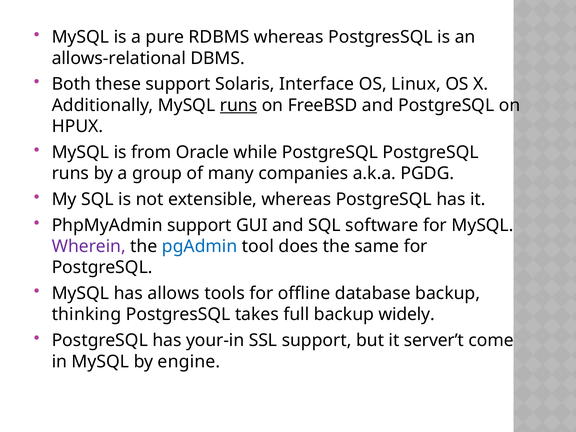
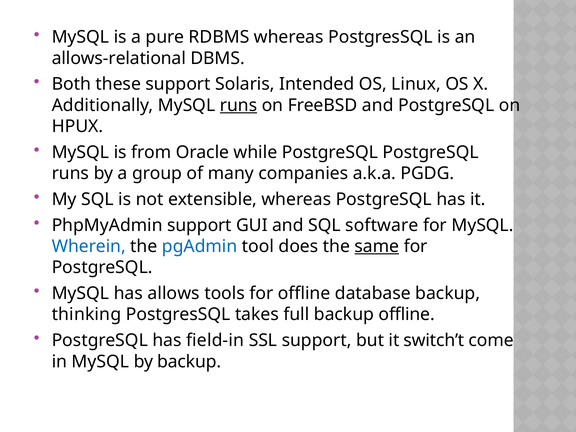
Interface: Interface -> Intended (317, 84)
Wherein colour: purple -> blue (89, 246)
same underline: none -> present (377, 246)
backup widely: widely -> offline (407, 315)
your-in: your-in -> field-in (215, 340)
server’t: server’t -> switch’t (434, 340)
by engine: engine -> backup (189, 362)
